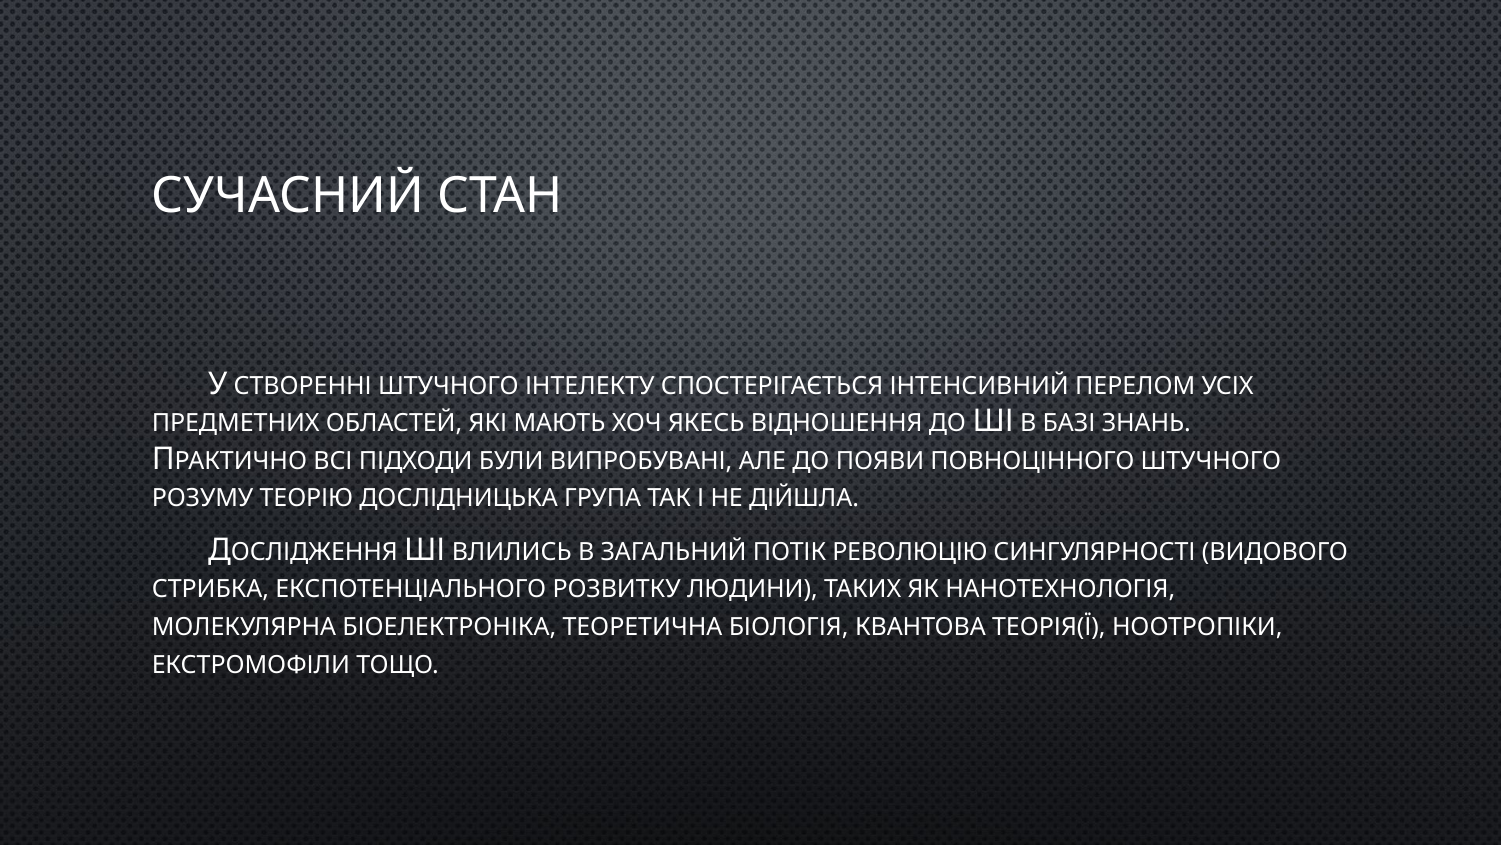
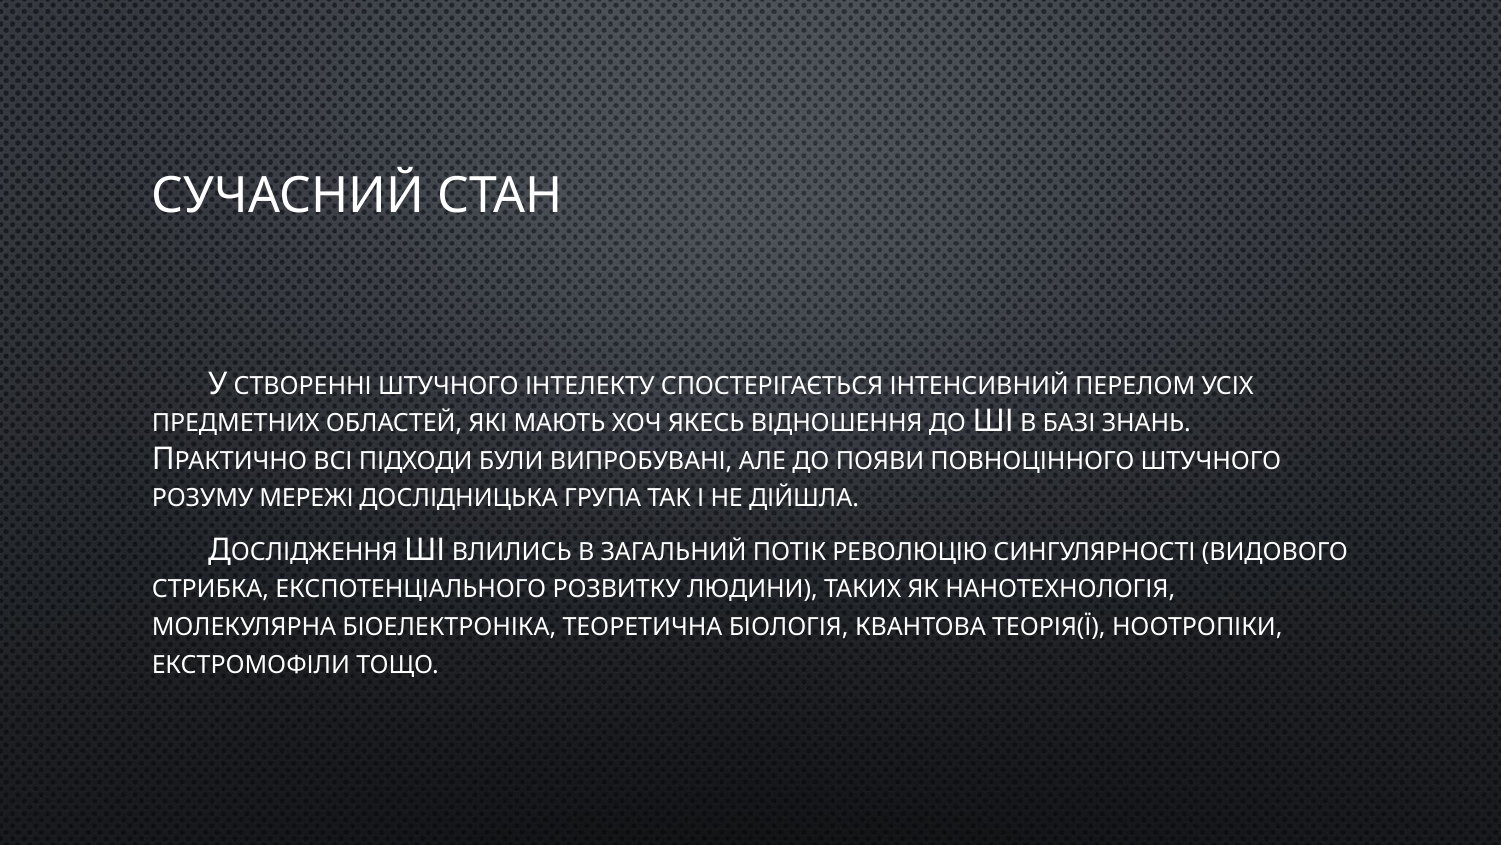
ТЕОРІЮ: ТЕОРІЮ -> МЕРЕЖІ (307, 498)
